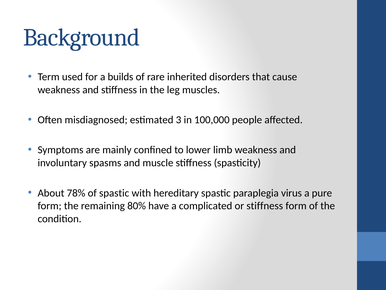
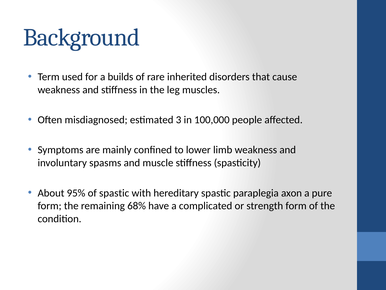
78%: 78% -> 95% (76, 193)
virus: virus -> axon (292, 193)
80%: 80% -> 68% (137, 206)
or stiffness: stiffness -> strength (265, 206)
